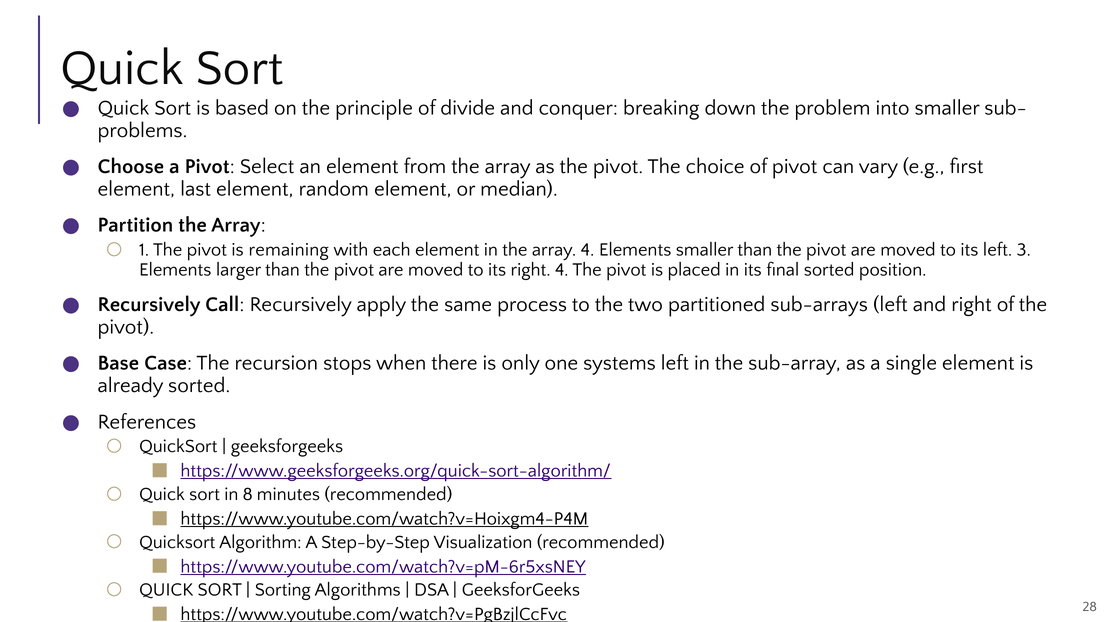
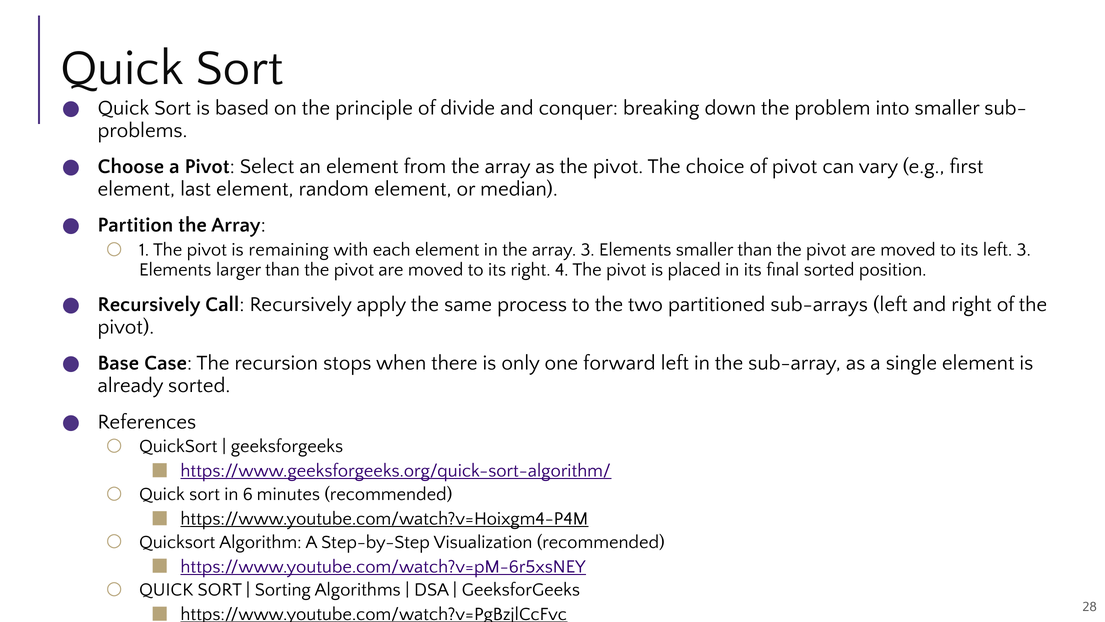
array 4: 4 -> 3 (588, 249)
systems: systems -> forward (619, 363)
8: 8 -> 6 (248, 494)
